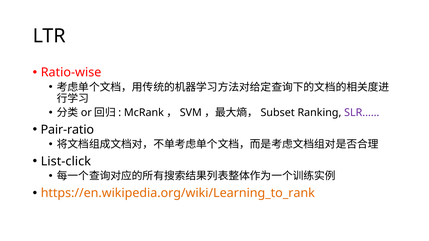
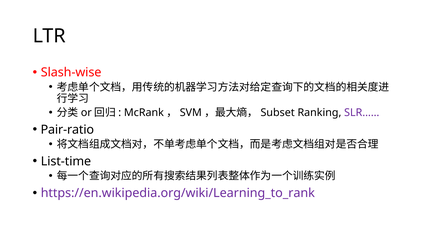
Ratio-wise: Ratio-wise -> Slash-wise (71, 73)
List-click: List-click -> List-time (66, 162)
https://en.wikipedia.org/wiki/Learning_to_rank colour: orange -> purple (178, 193)
